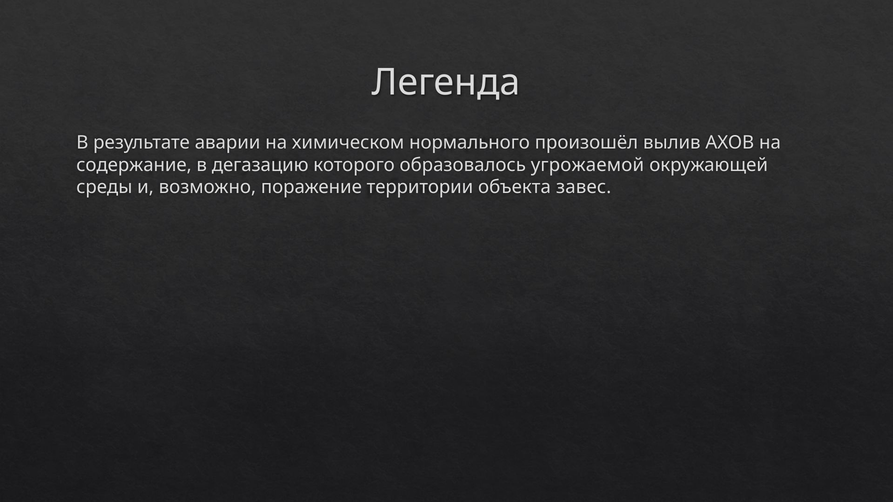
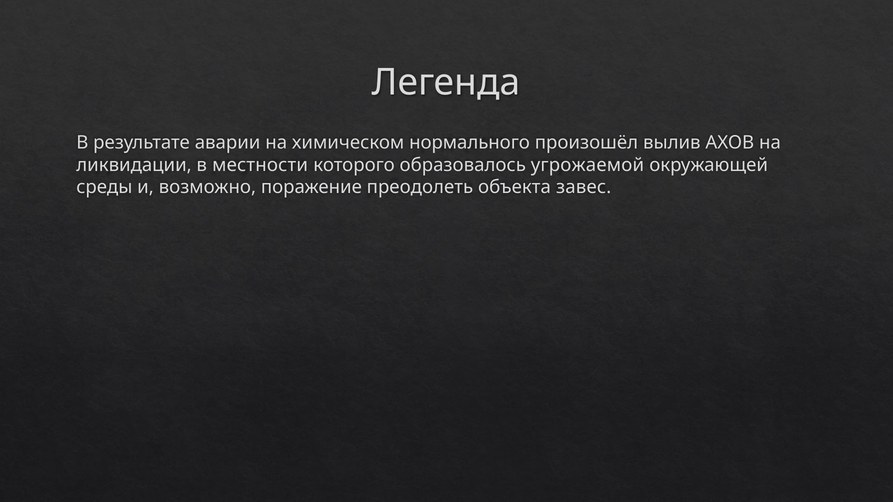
содержание: содержание -> ликвидации (134, 165)
дегазацию: дегазацию -> местности (260, 165)
территории: территории -> преодолеть (420, 187)
